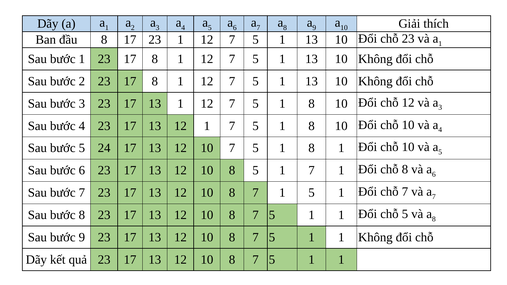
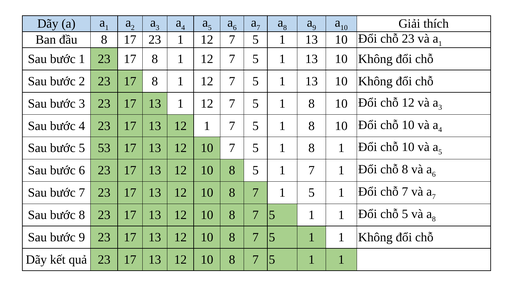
24: 24 -> 53 (104, 148)
